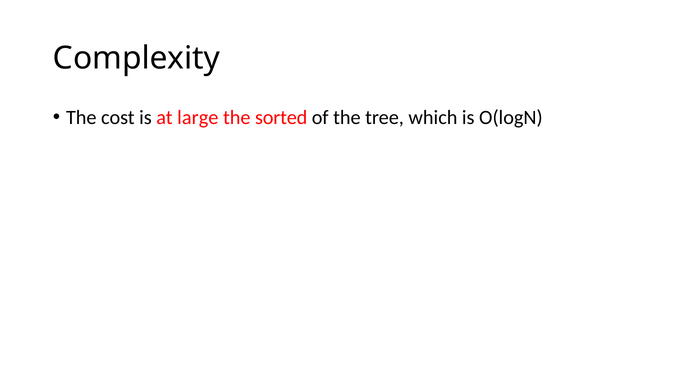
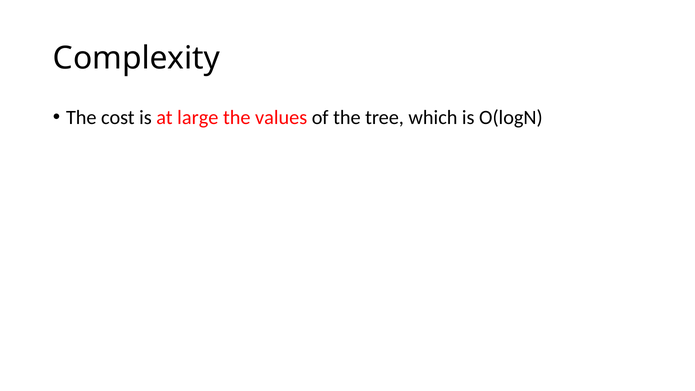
sorted: sorted -> values (281, 118)
